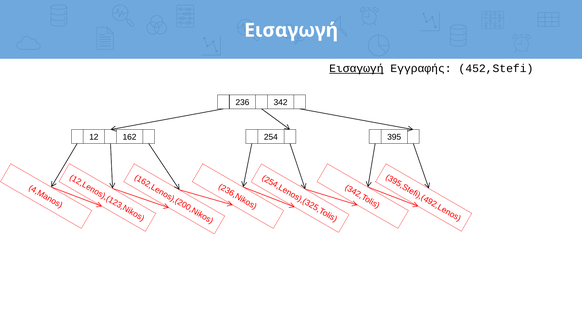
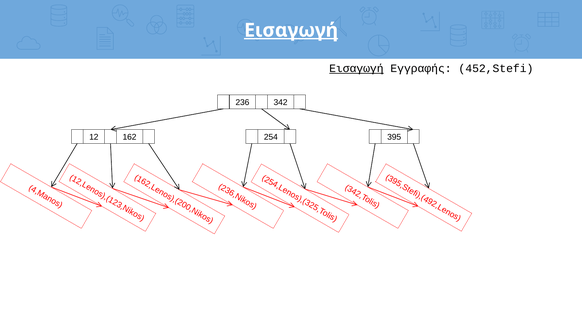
Εισαγωγή underline: none -> present (291, 30)
